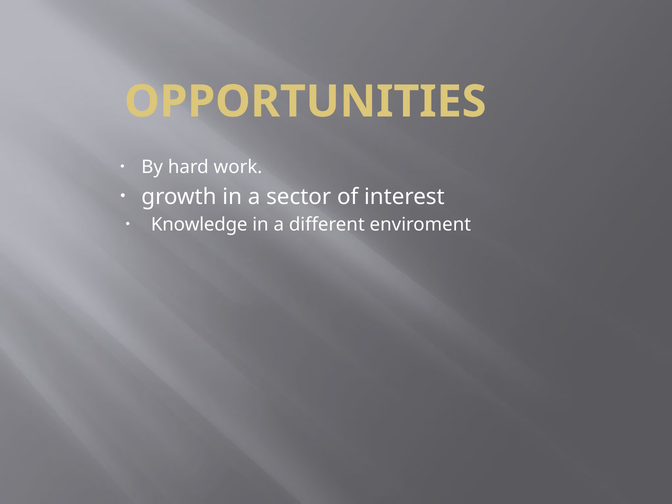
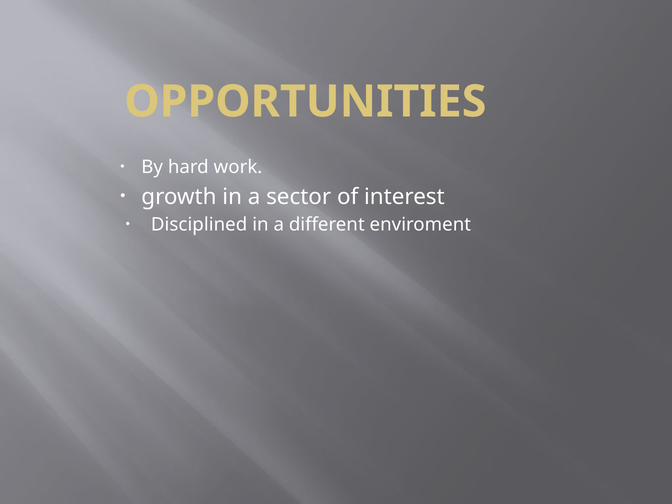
Knowledge: Knowledge -> Disciplined (199, 225)
